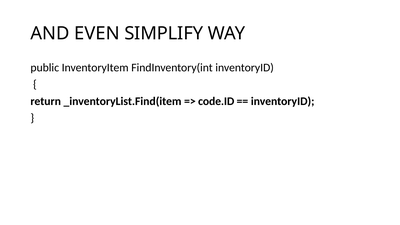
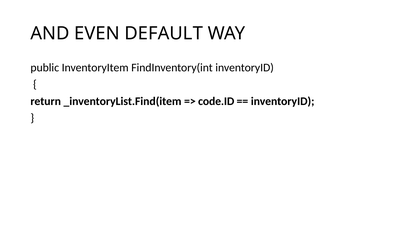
SIMPLIFY: SIMPLIFY -> DEFAULT (164, 34)
